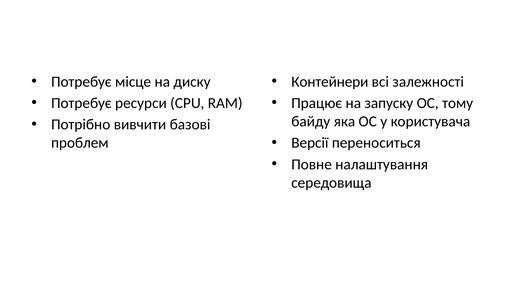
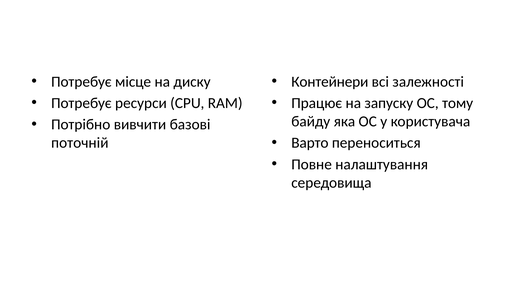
Версії: Версії -> Варто (310, 143)
проблем: проблем -> поточній (80, 143)
